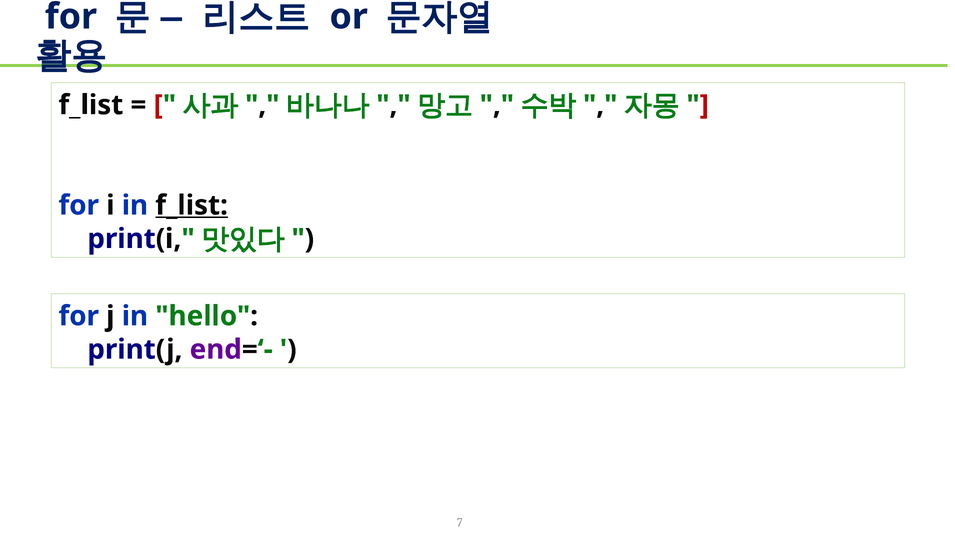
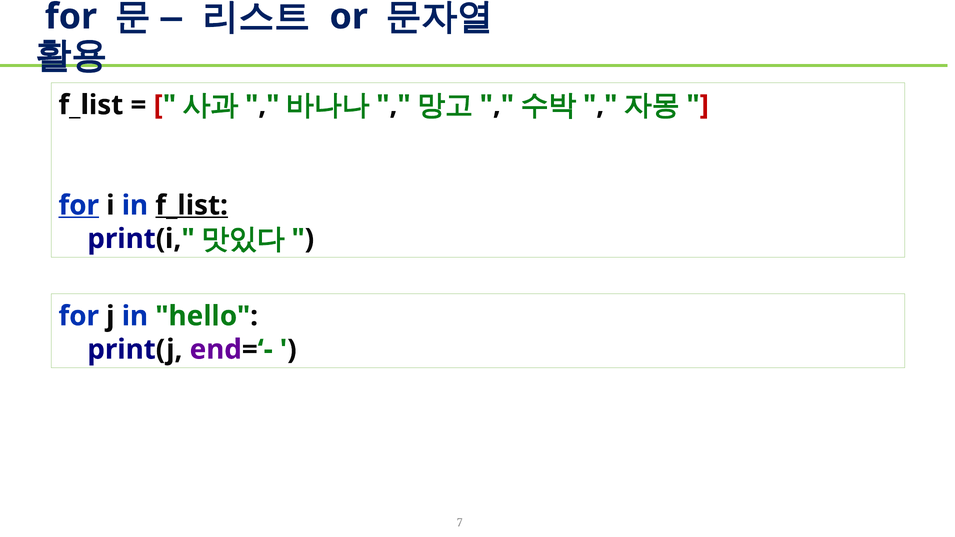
for underline: none -> present (79, 205)
